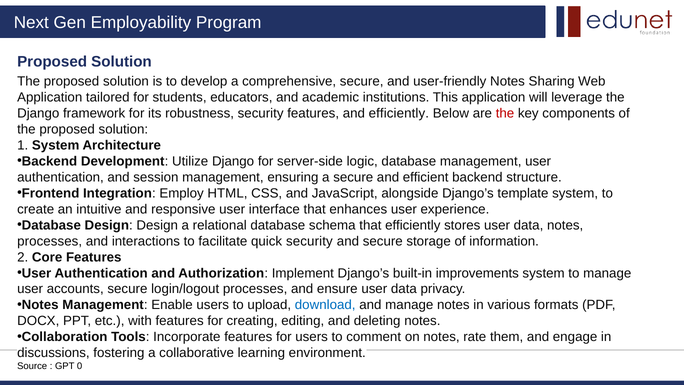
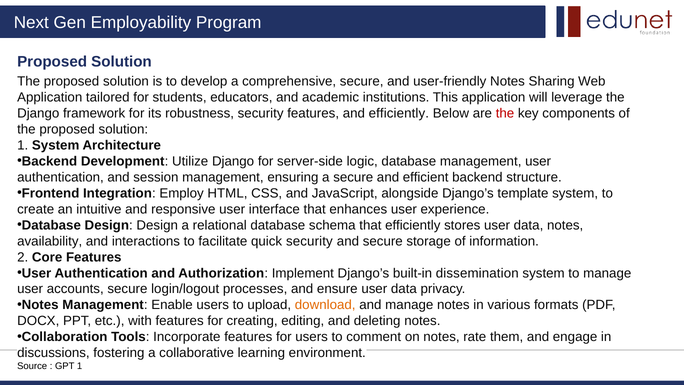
processes: processes -> availability (50, 241)
improvements: improvements -> dissemination (477, 273)
download colour: blue -> orange (325, 305)
GPT 0: 0 -> 1 (80, 366)
